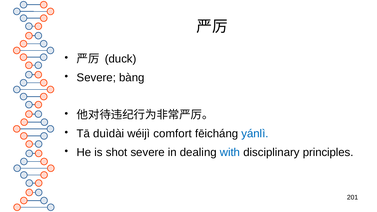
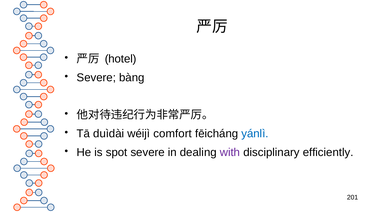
duck: duck -> hotel (121, 59)
shot: shot -> spot (117, 152)
with colour: blue -> purple (230, 152)
principles: principles -> efficiently (328, 152)
